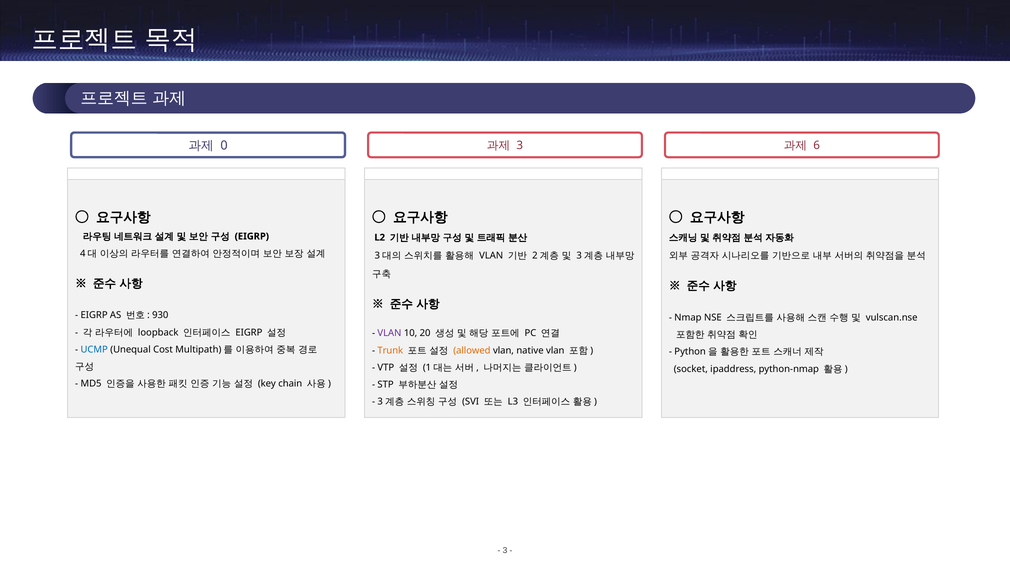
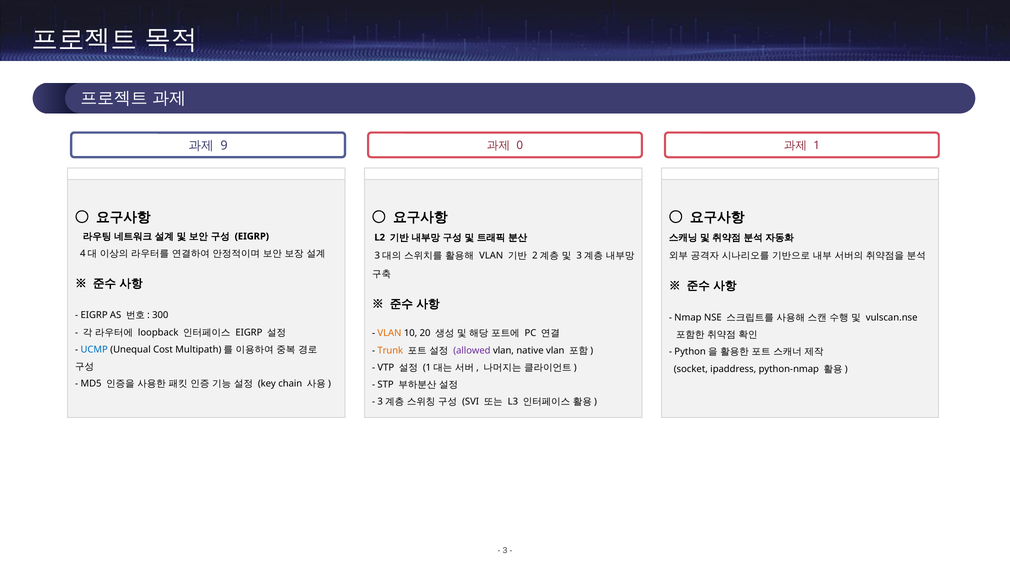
0: 0 -> 9 (224, 146)
3: 3 -> 0 (520, 146)
6: 6 -> 1 (817, 146)
930: 930 -> 300 (160, 315)
VLAN colour: purple -> orange (389, 333)
allowed colour: orange -> purple (472, 351)
